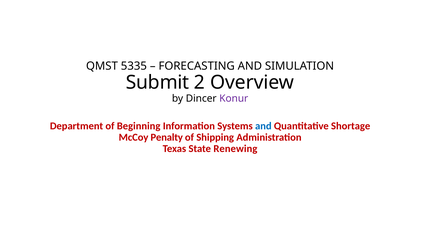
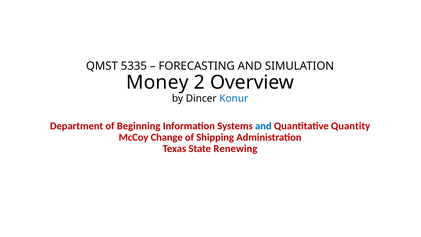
Submit: Submit -> Money (157, 83)
Konur colour: purple -> blue (234, 98)
Shortage: Shortage -> Quantity (351, 126)
Penalty: Penalty -> Change (167, 137)
